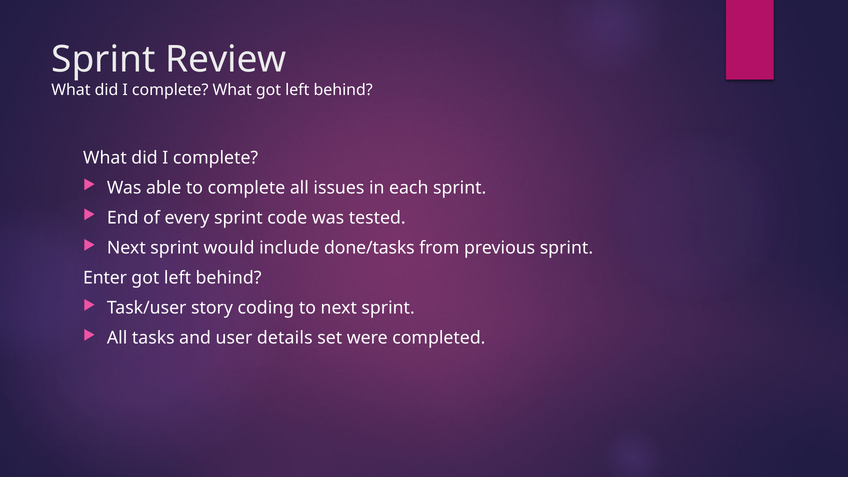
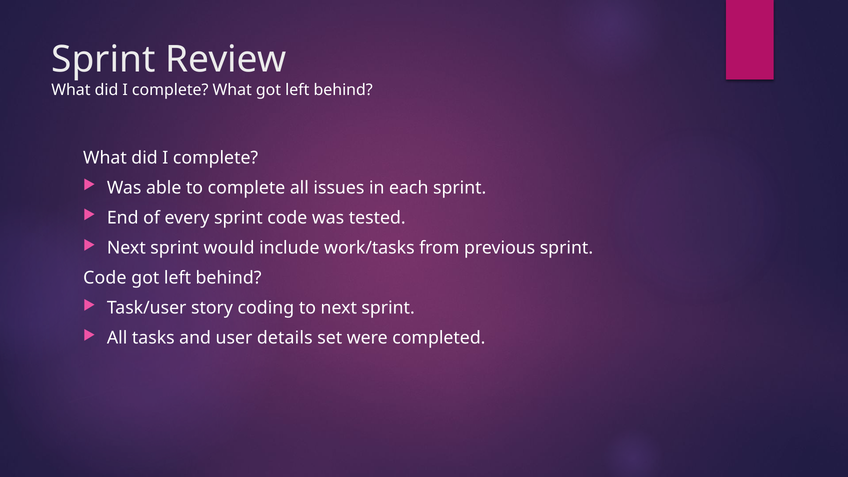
done/tasks: done/tasks -> work/tasks (369, 248)
Enter: Enter -> Code (105, 278)
